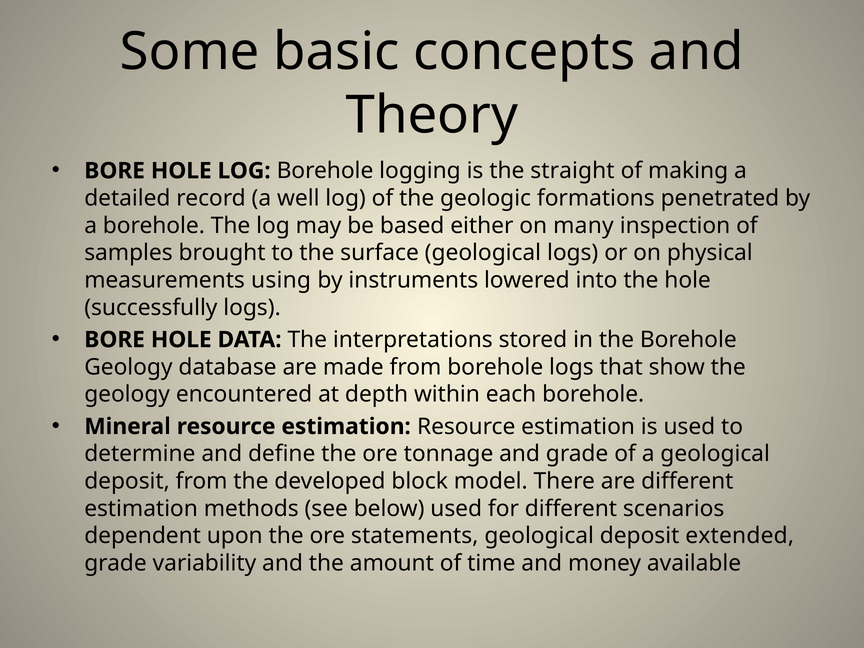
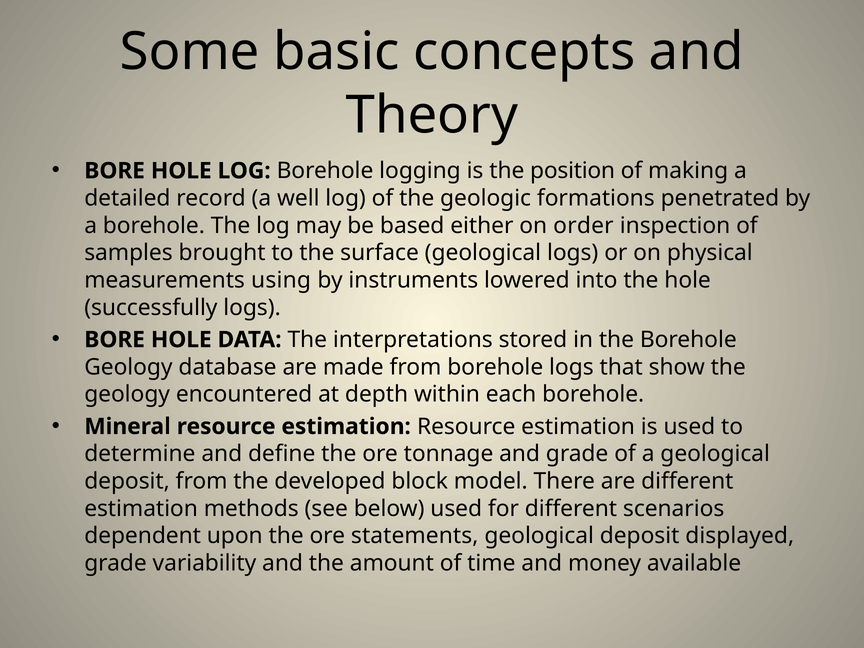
straight: straight -> position (573, 171)
many: many -> order (583, 225)
extended: extended -> displayed (740, 536)
